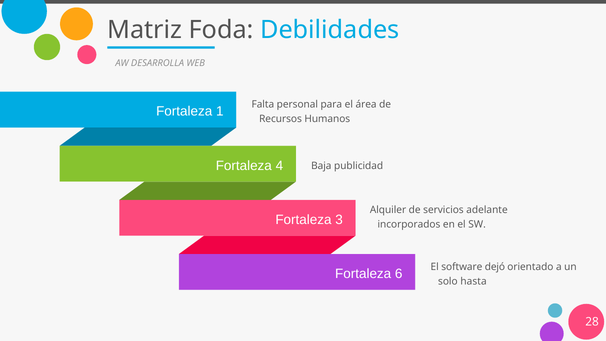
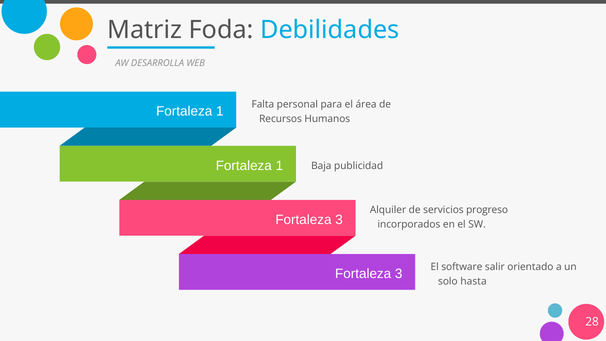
4: 4 -> 1 (279, 166)
adelante: adelante -> progreso (487, 210)
dejó: dejó -> salir (495, 267)
6: 6 -> 3 (399, 274)
